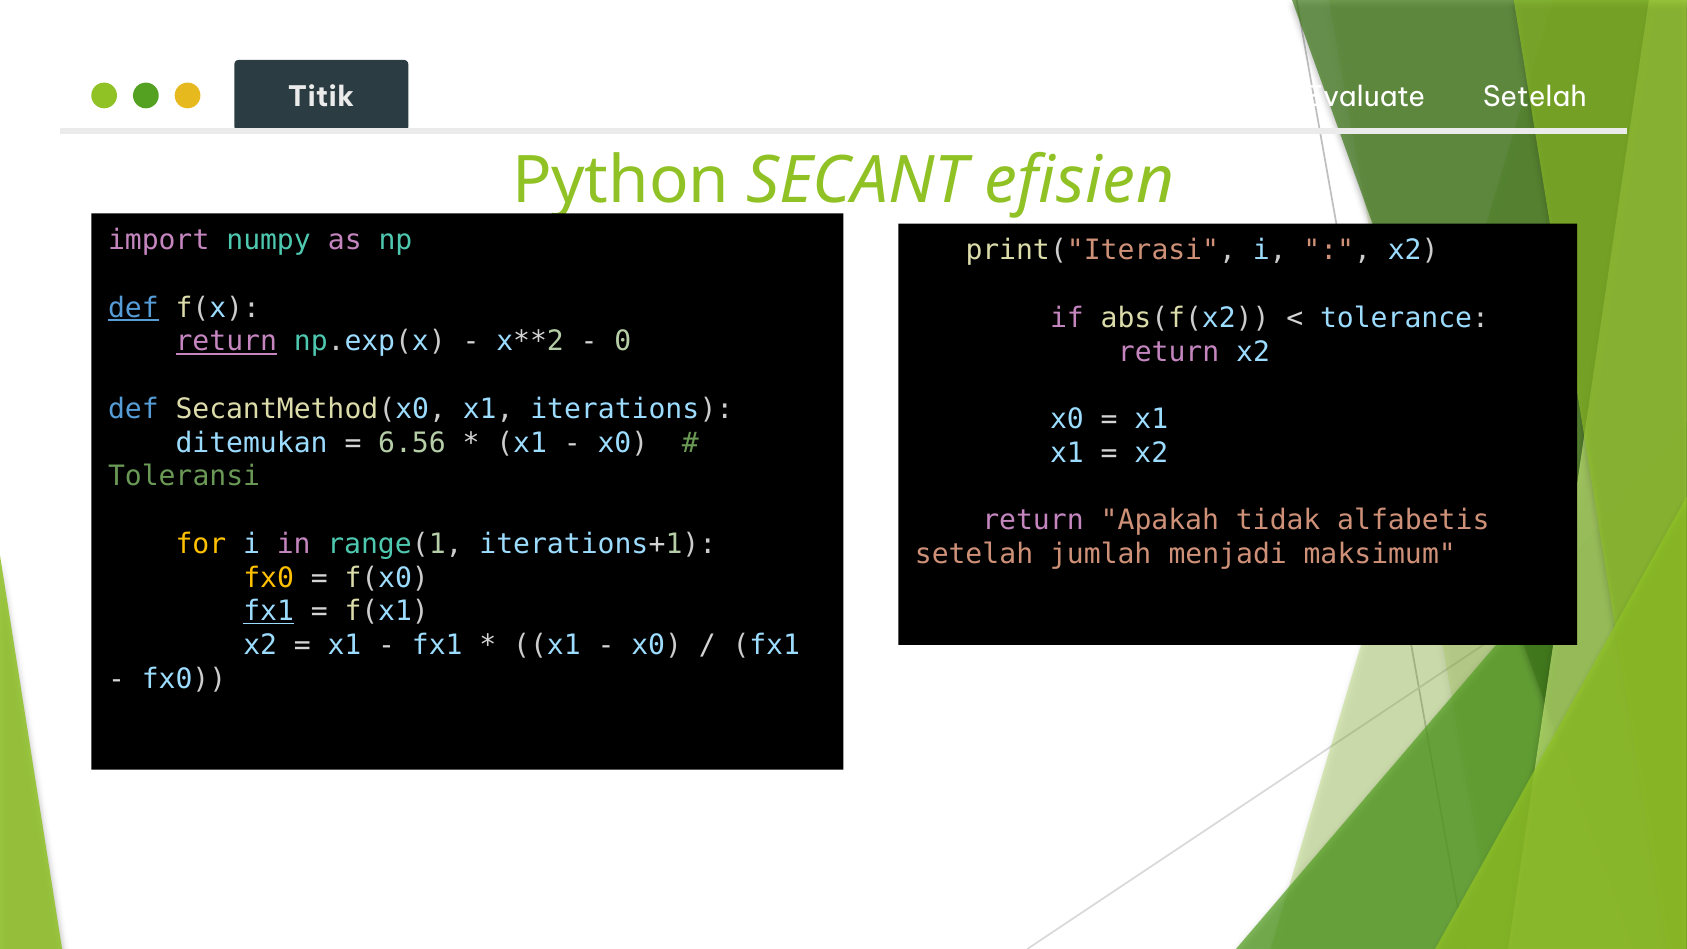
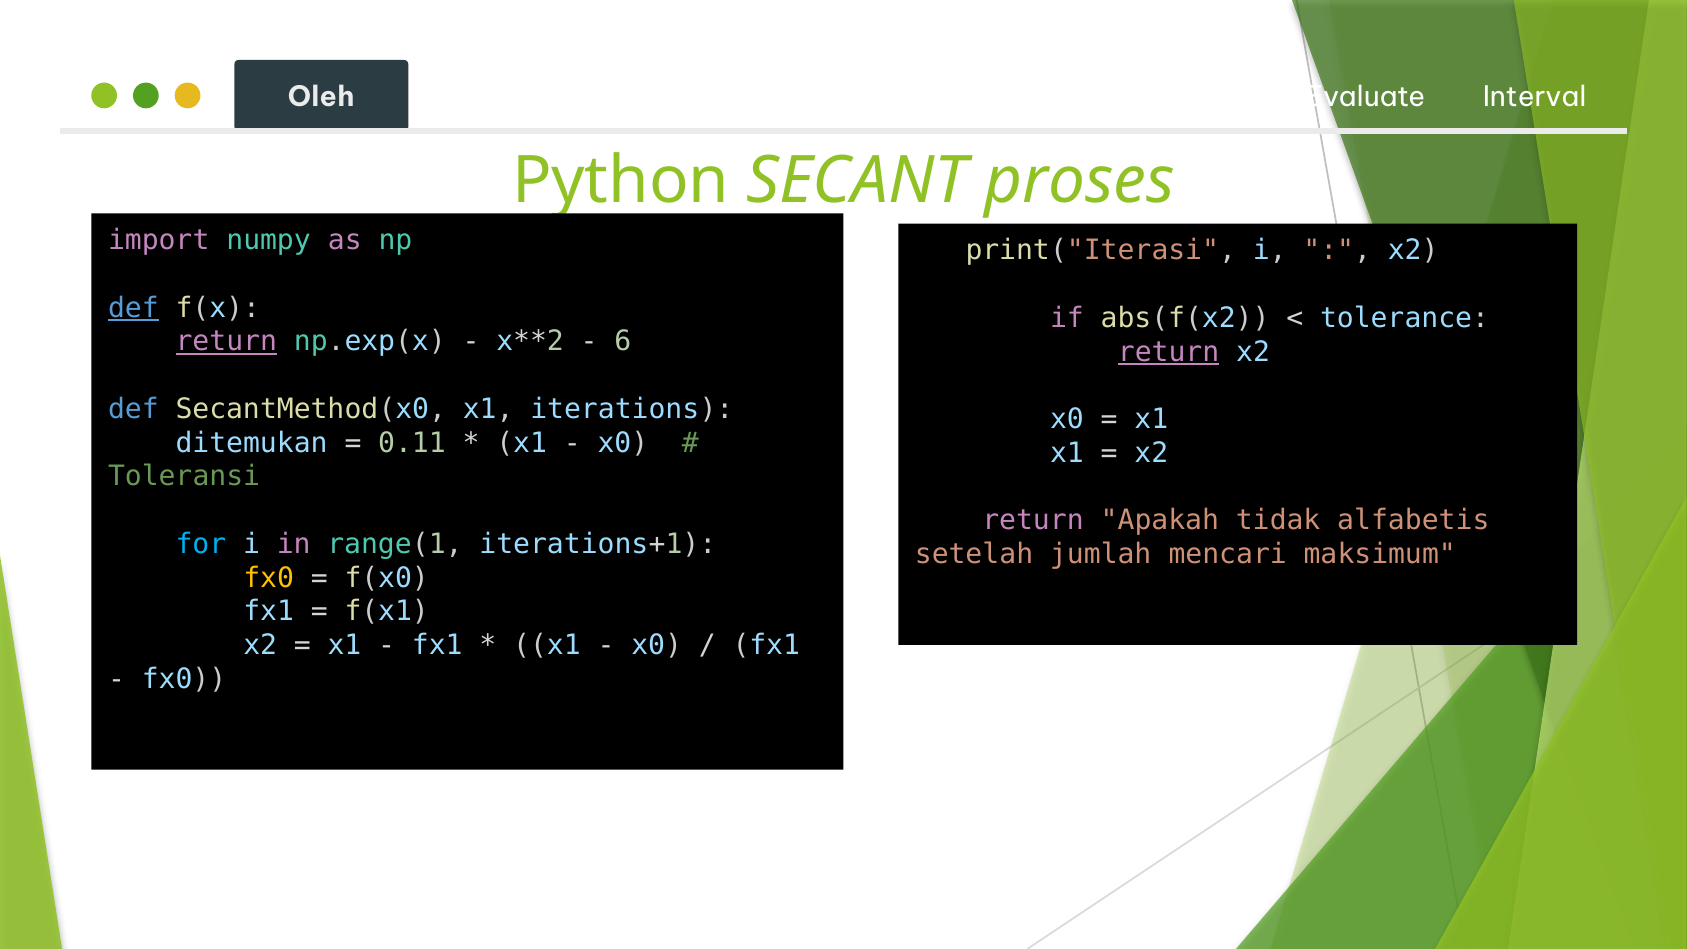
Titik: Titik -> Oleh (321, 97)
Setelah: Setelah -> Interval (1535, 97)
efisien: efisien -> proses (1079, 181)
0: 0 -> 6 (623, 342)
return underline: none -> present (1169, 352)
6.56: 6.56 -> 0.11 (412, 443)
for colour: yellow -> light blue (201, 544)
menjadi: menjadi -> mencari (1228, 554)
fx1 underline: present -> none (269, 612)
